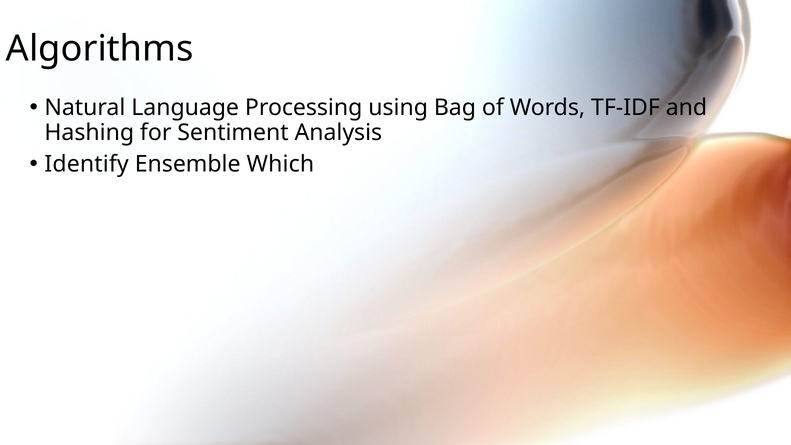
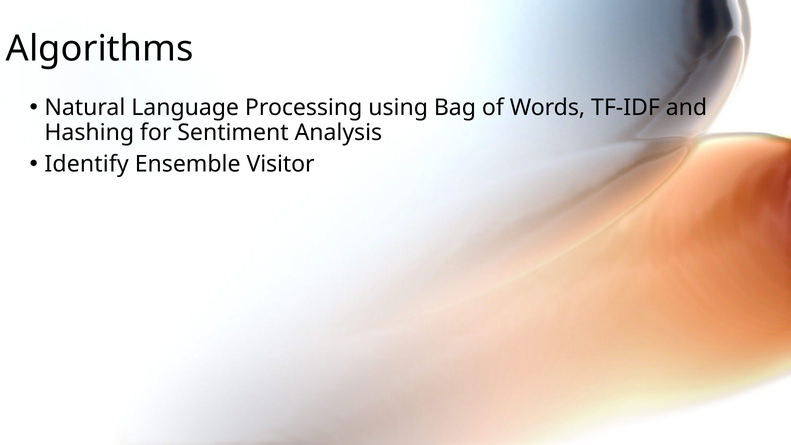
Which: Which -> Visitor (281, 164)
